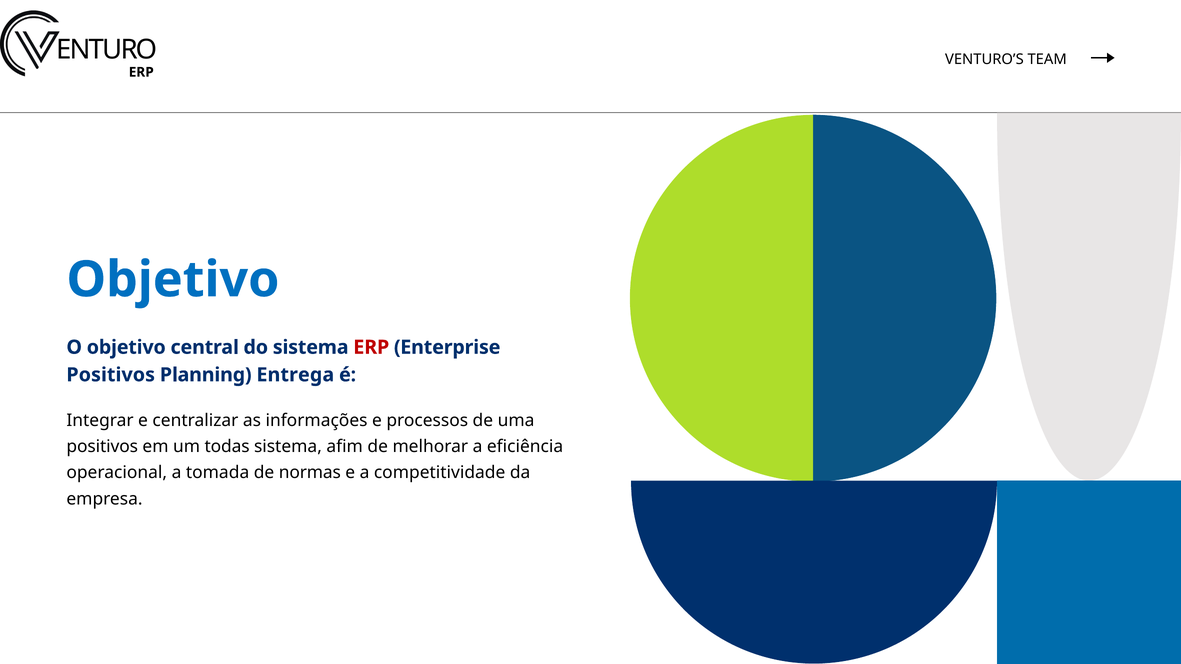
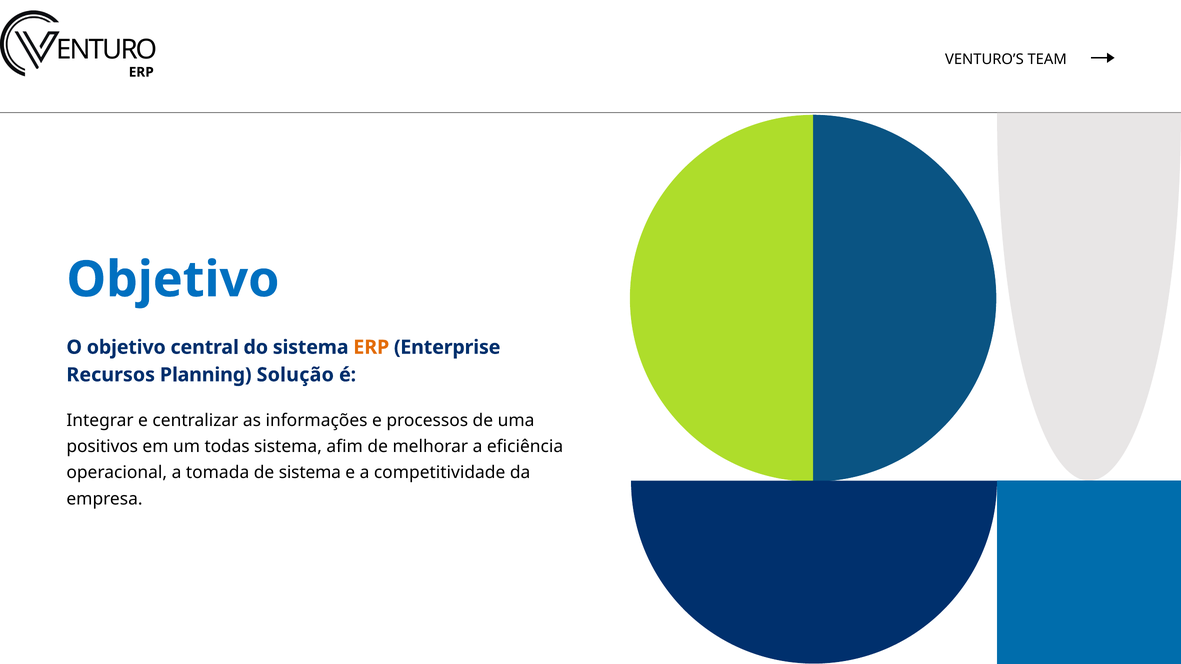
ERP colour: red -> orange (371, 347)
Positivos: Positivos -> Recursos (111, 375)
Entrega: Entrega -> Solução (295, 375)
de normas: normas -> sistema (310, 473)
